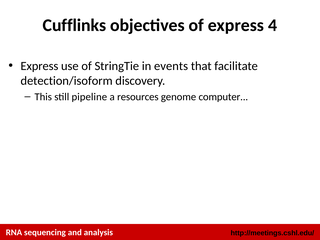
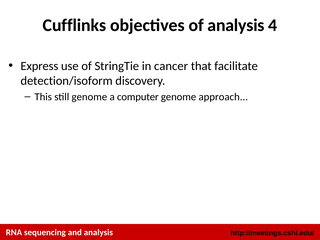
of express: express -> analysis (236, 25)
events: events -> cancer (171, 66)
still pipeline: pipeline -> genome (89, 97)
resources: resources -> computer (138, 97)
computer: computer -> approach (223, 97)
